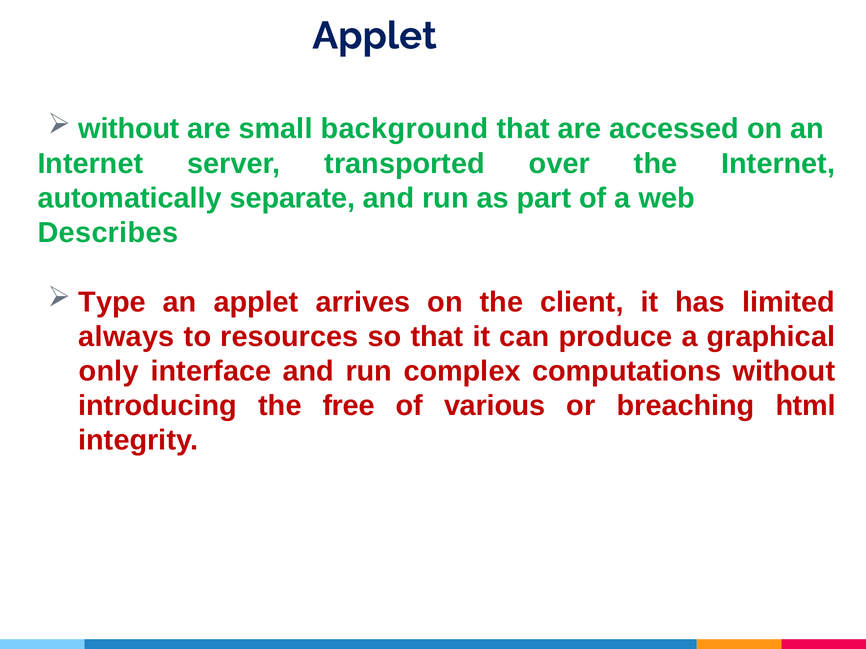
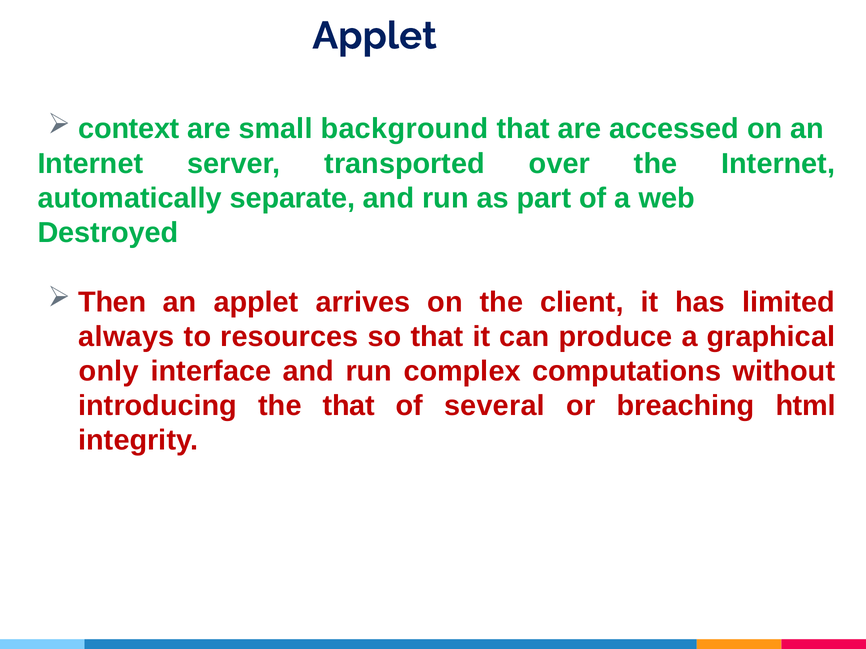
without: without -> context (129, 129)
Describes: Describes -> Destroyed (108, 233)
Type: Type -> Then (112, 302)
the free: free -> that (349, 406)
various: various -> several (495, 406)
